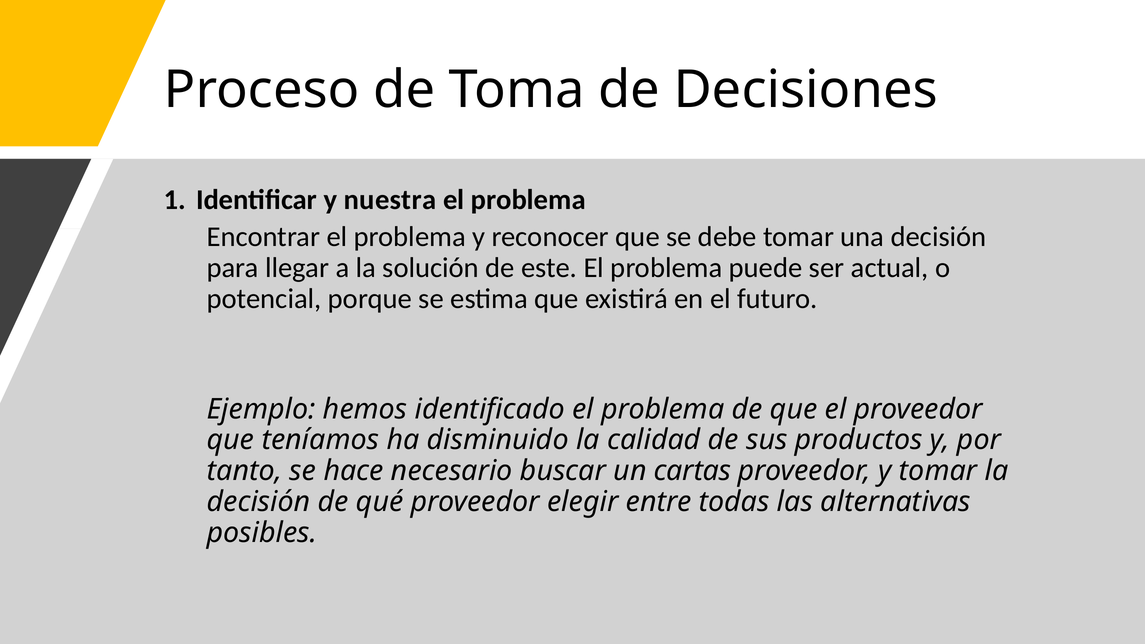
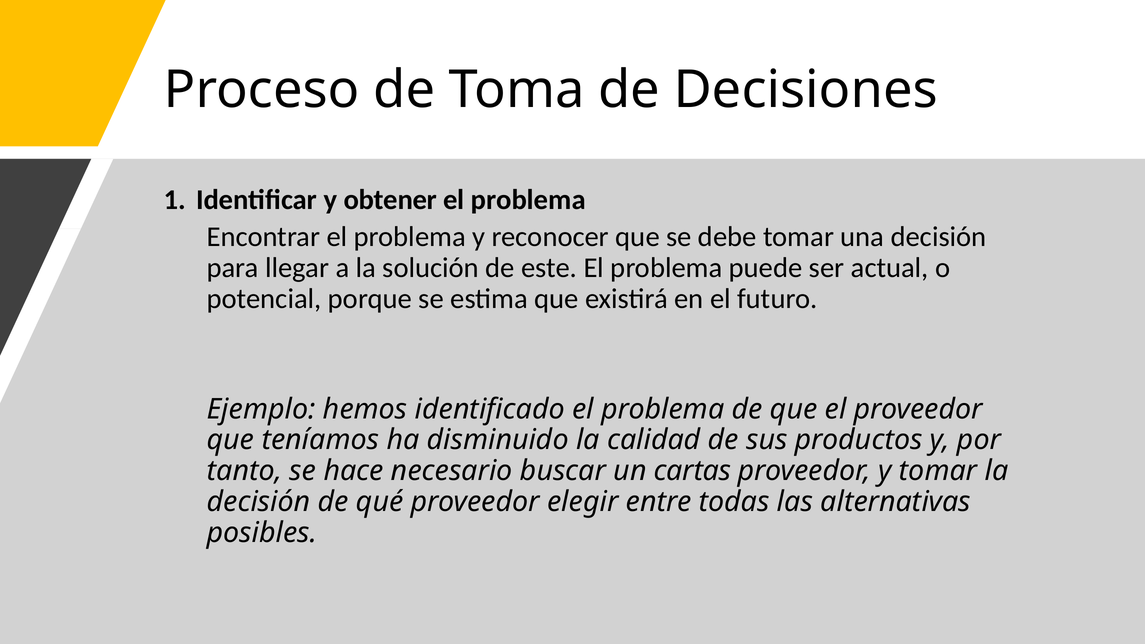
nuestra: nuestra -> obtener (390, 200)
